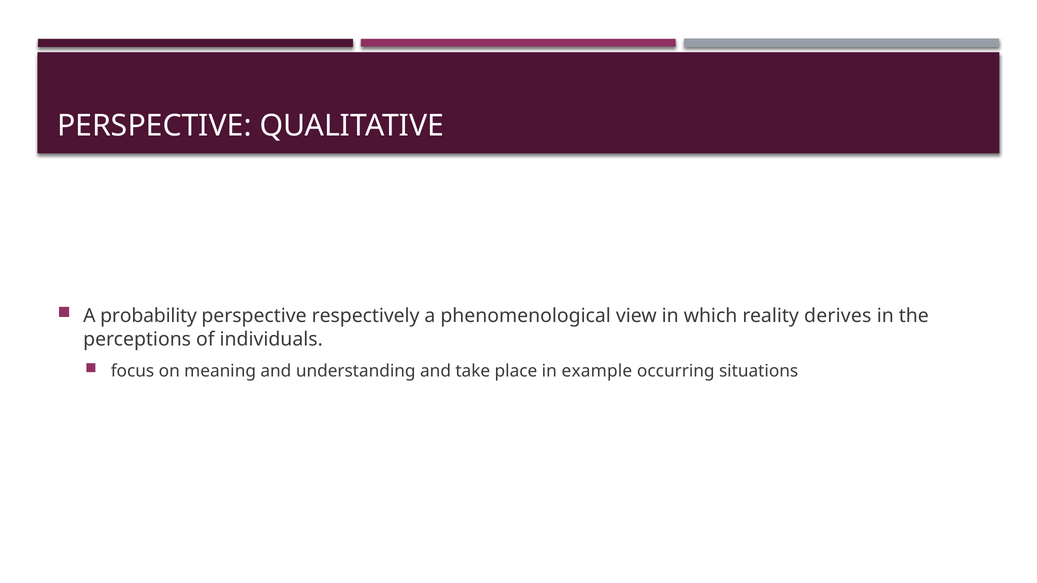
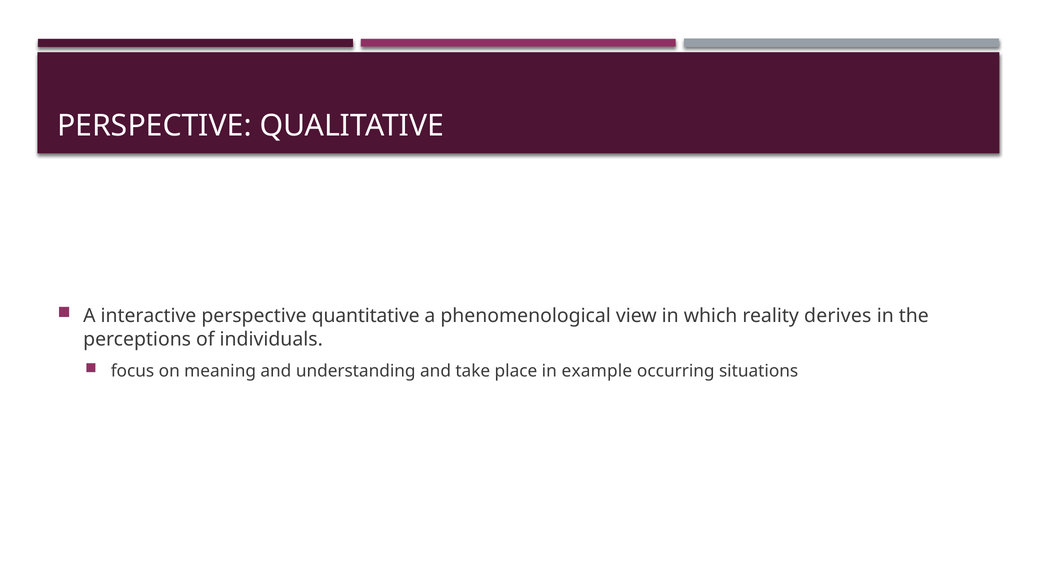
probability: probability -> interactive (148, 316)
respectively: respectively -> quantitative (366, 316)
